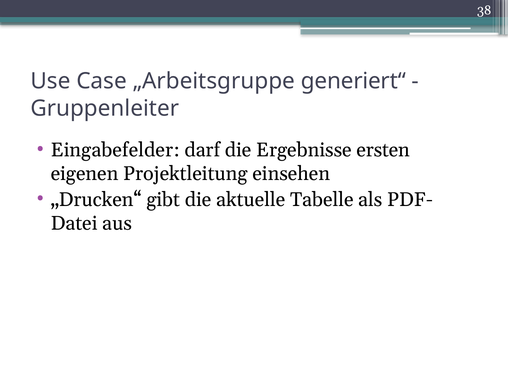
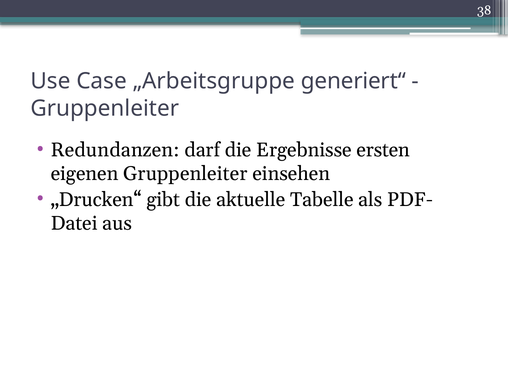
Eingabefelder: Eingabefelder -> Redundanzen (115, 150)
eigenen Projektleitung: Projektleitung -> Gruppenleiter (185, 174)
